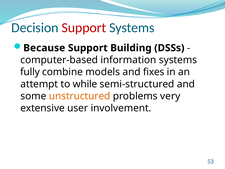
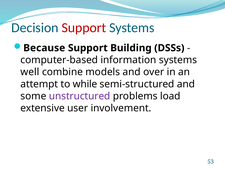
fully: fully -> well (30, 72)
fixes: fixes -> over (154, 72)
unstructured colour: orange -> purple (80, 96)
very: very -> load (170, 96)
